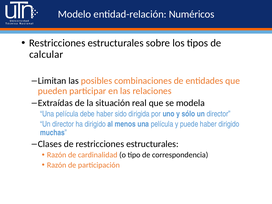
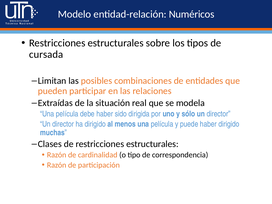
calcular: calcular -> cursada (46, 54)
